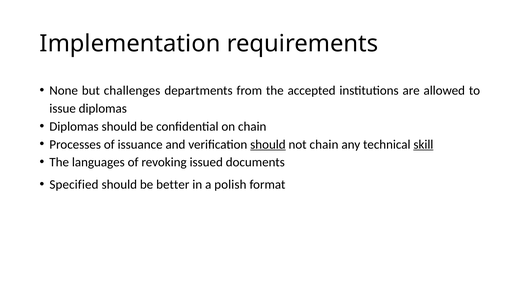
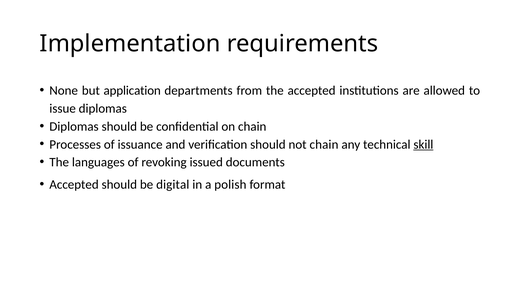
challenges: challenges -> application (132, 91)
should underline: present -> none (268, 145)
Specified: Specified -> Accepted (74, 185)
better: better -> digital (173, 185)
